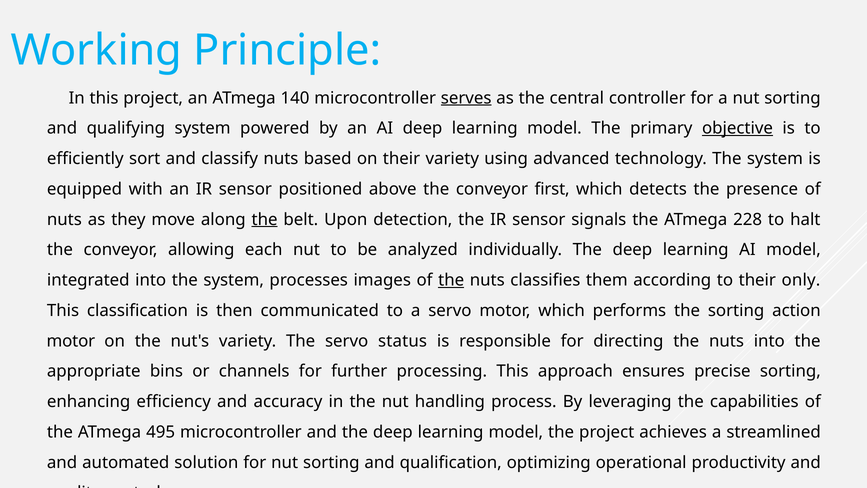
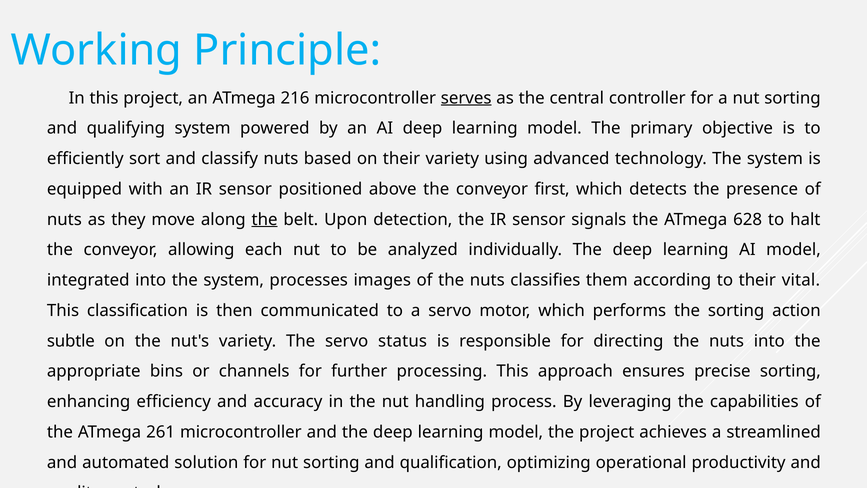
140: 140 -> 216 (295, 98)
objective underline: present -> none (737, 128)
228: 228 -> 628 (748, 219)
the underline: present -> none (451, 280)
only: only -> vital (801, 280)
motor: motor -> subtle (71, 341)
495: 495 -> 261 (161, 432)
